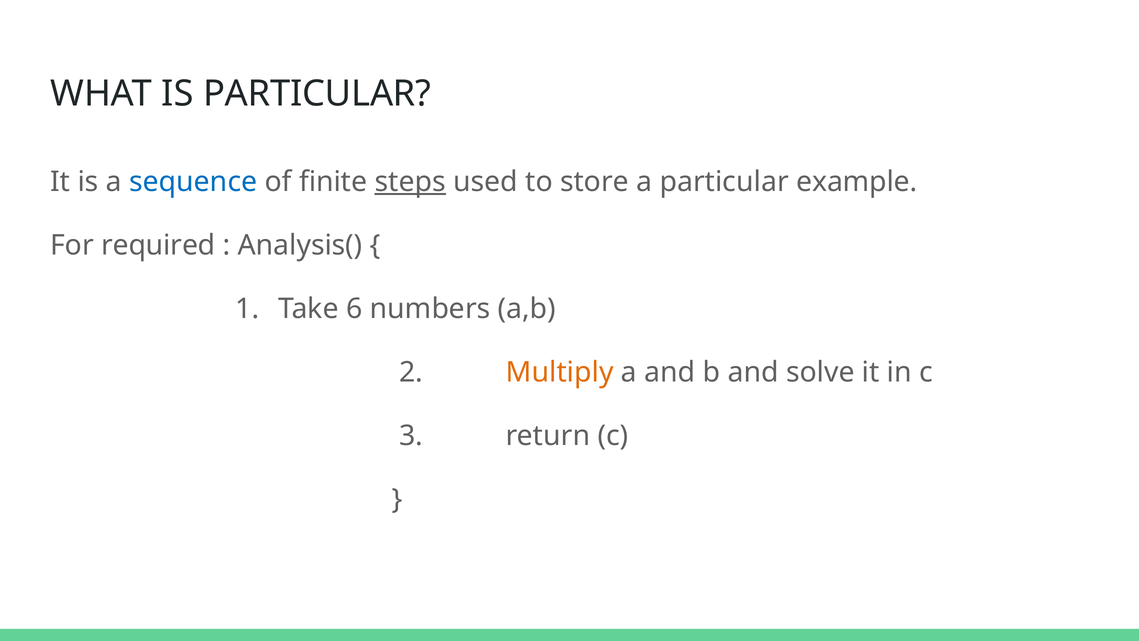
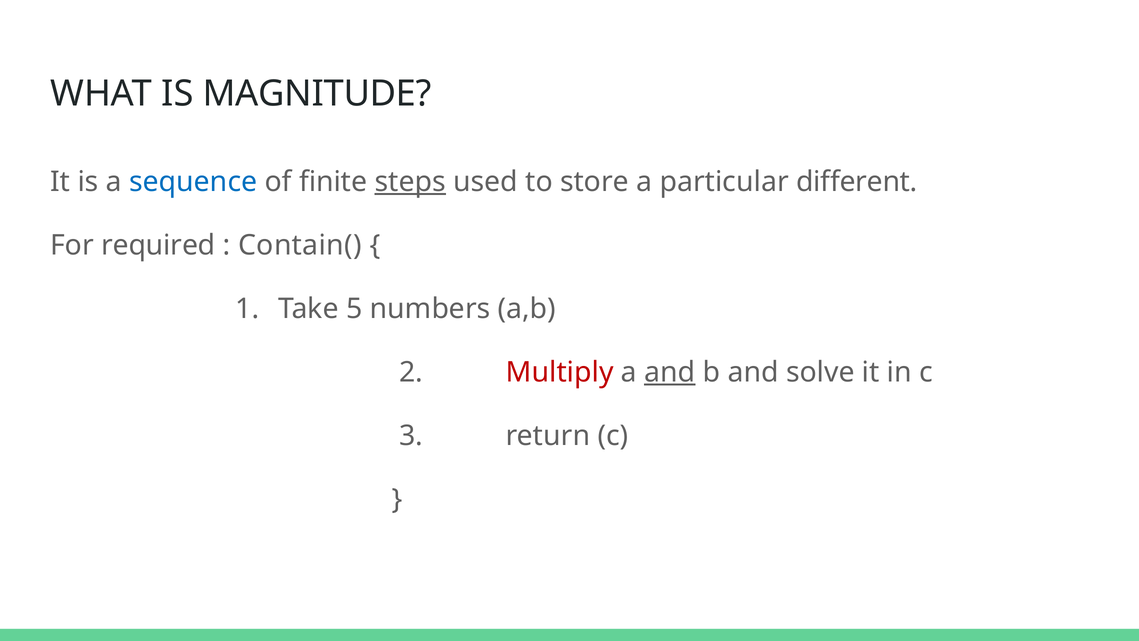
IS PARTICULAR: PARTICULAR -> MAGNITUDE (317, 94)
example: example -> different (857, 182)
Analysis(: Analysis( -> Contain( (300, 245)
6: 6 -> 5 (354, 309)
Multiply colour: orange -> red (560, 372)
and underline: none -> present (670, 372)
